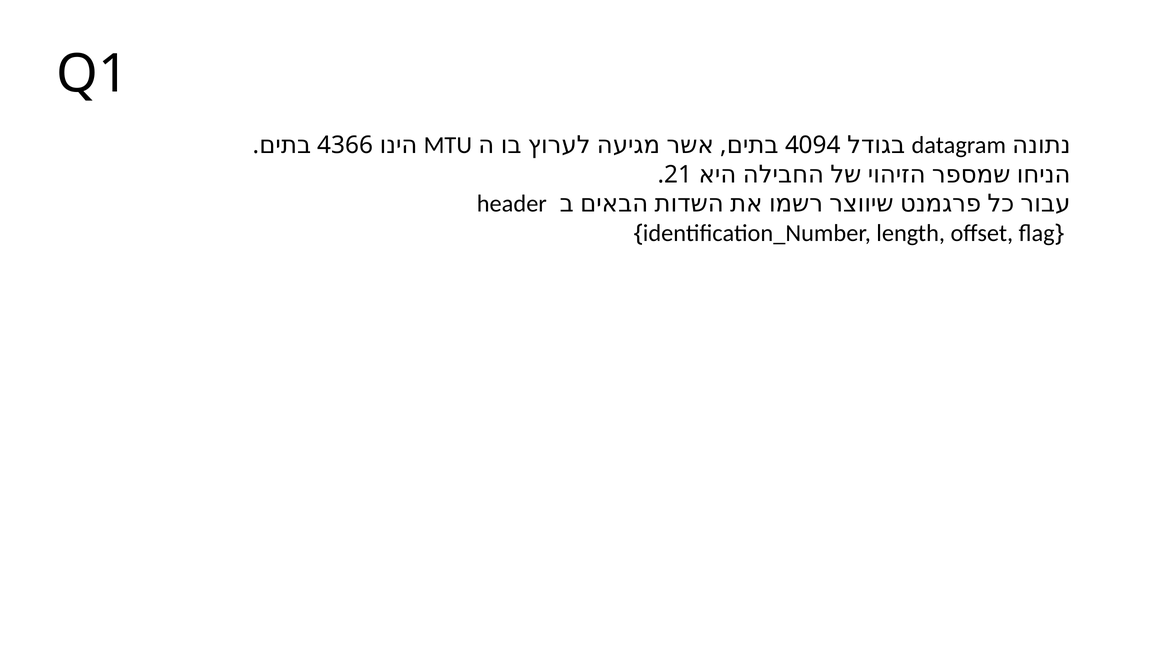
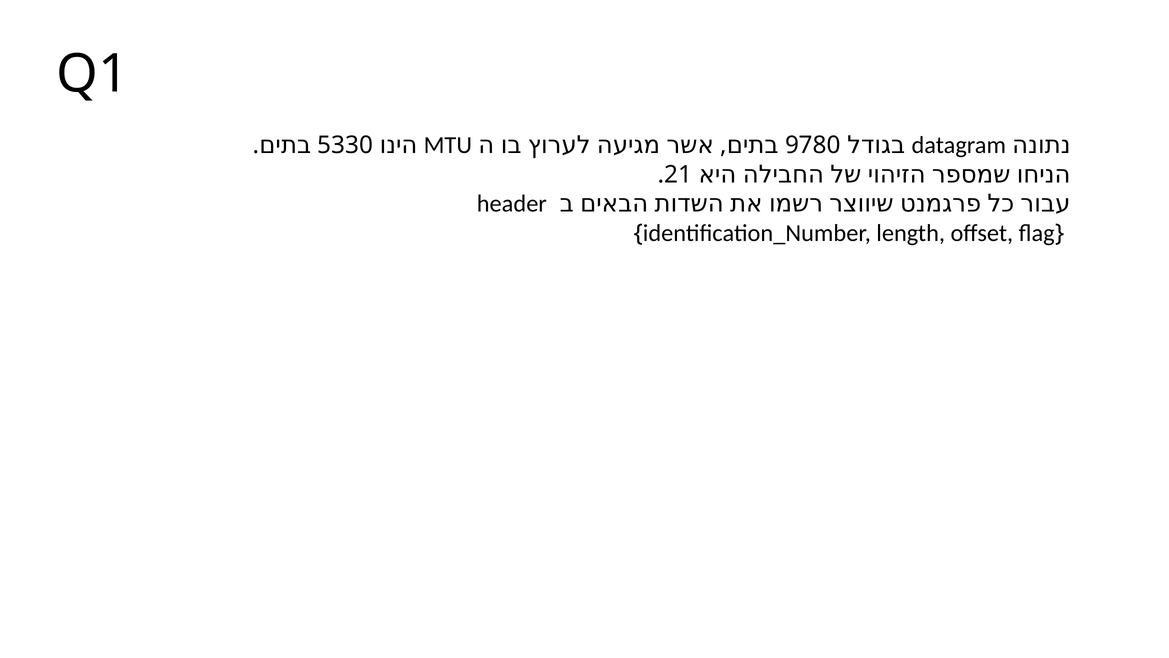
4366: 4366 -> 5330 (345, 145)
4094: 4094 -> 9780 (813, 145)
